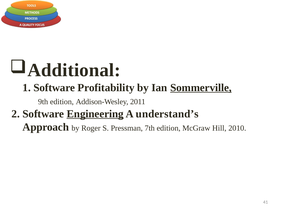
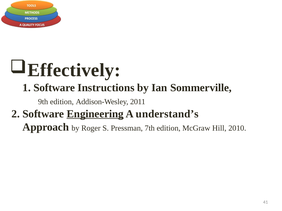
Additional: Additional -> Effectively (74, 70)
Profitability: Profitability -> Instructions (106, 88)
Sommerville underline: present -> none (201, 88)
